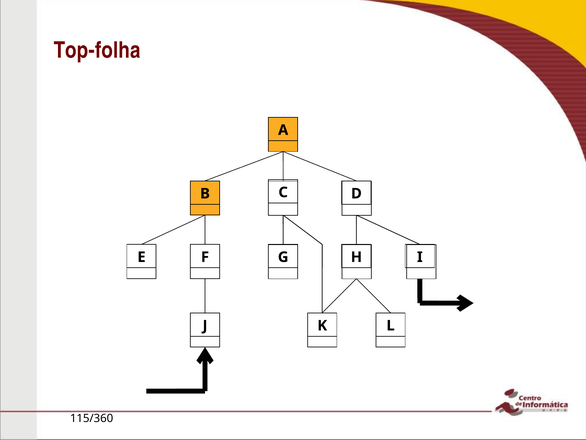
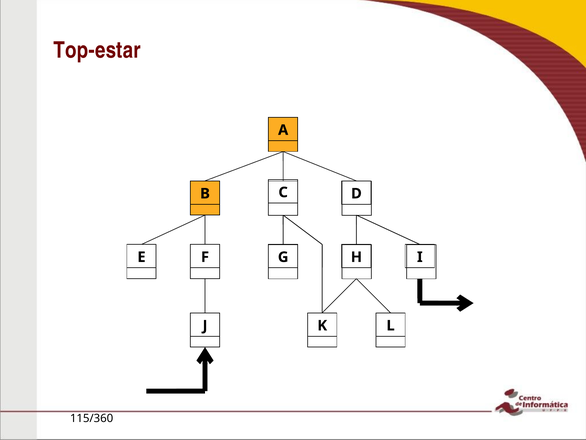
Top-folha: Top-folha -> Top-estar (97, 50)
